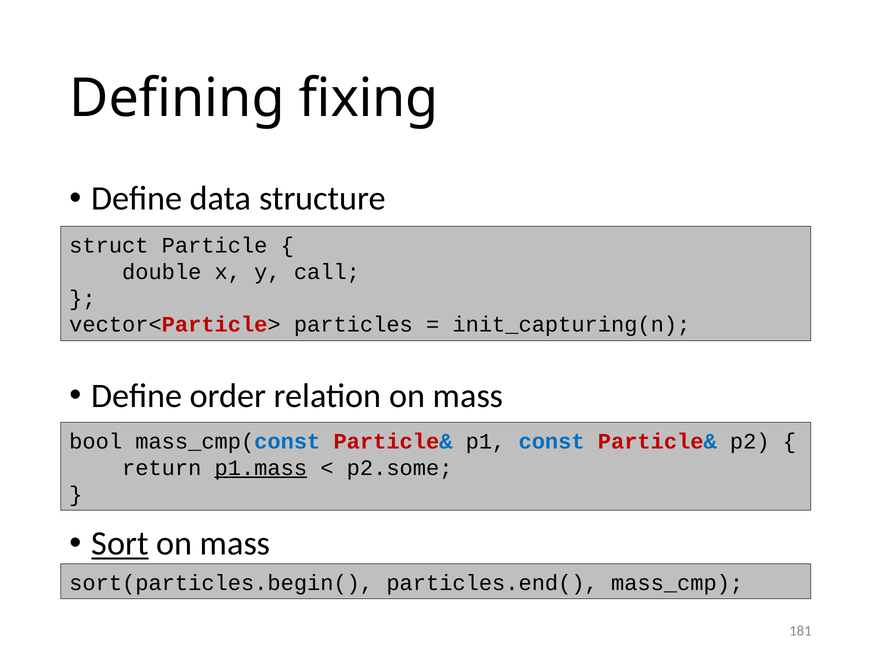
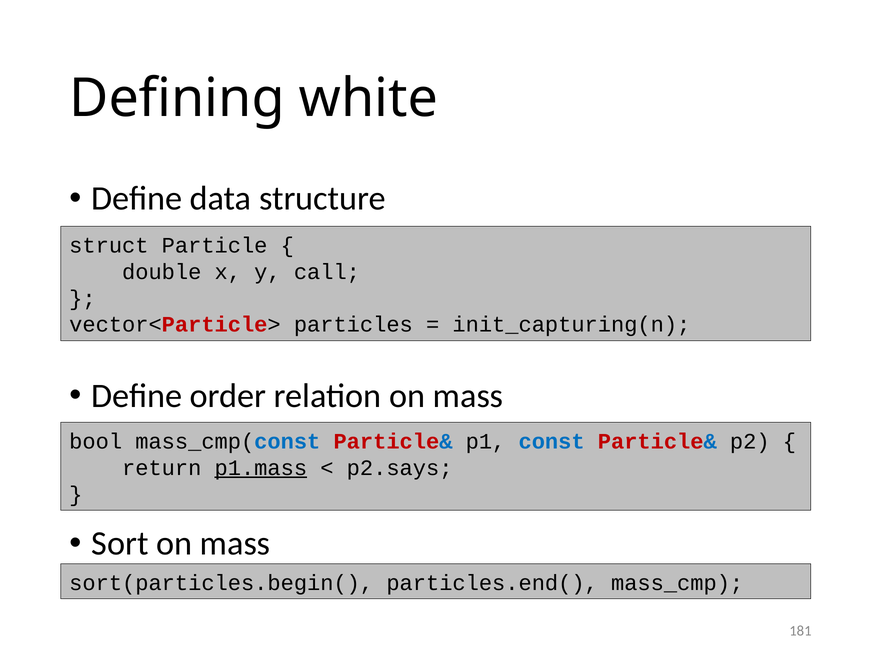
fixing: fixing -> white (368, 99)
p2.some: p2.some -> p2.says (400, 468)
Sort underline: present -> none (120, 543)
